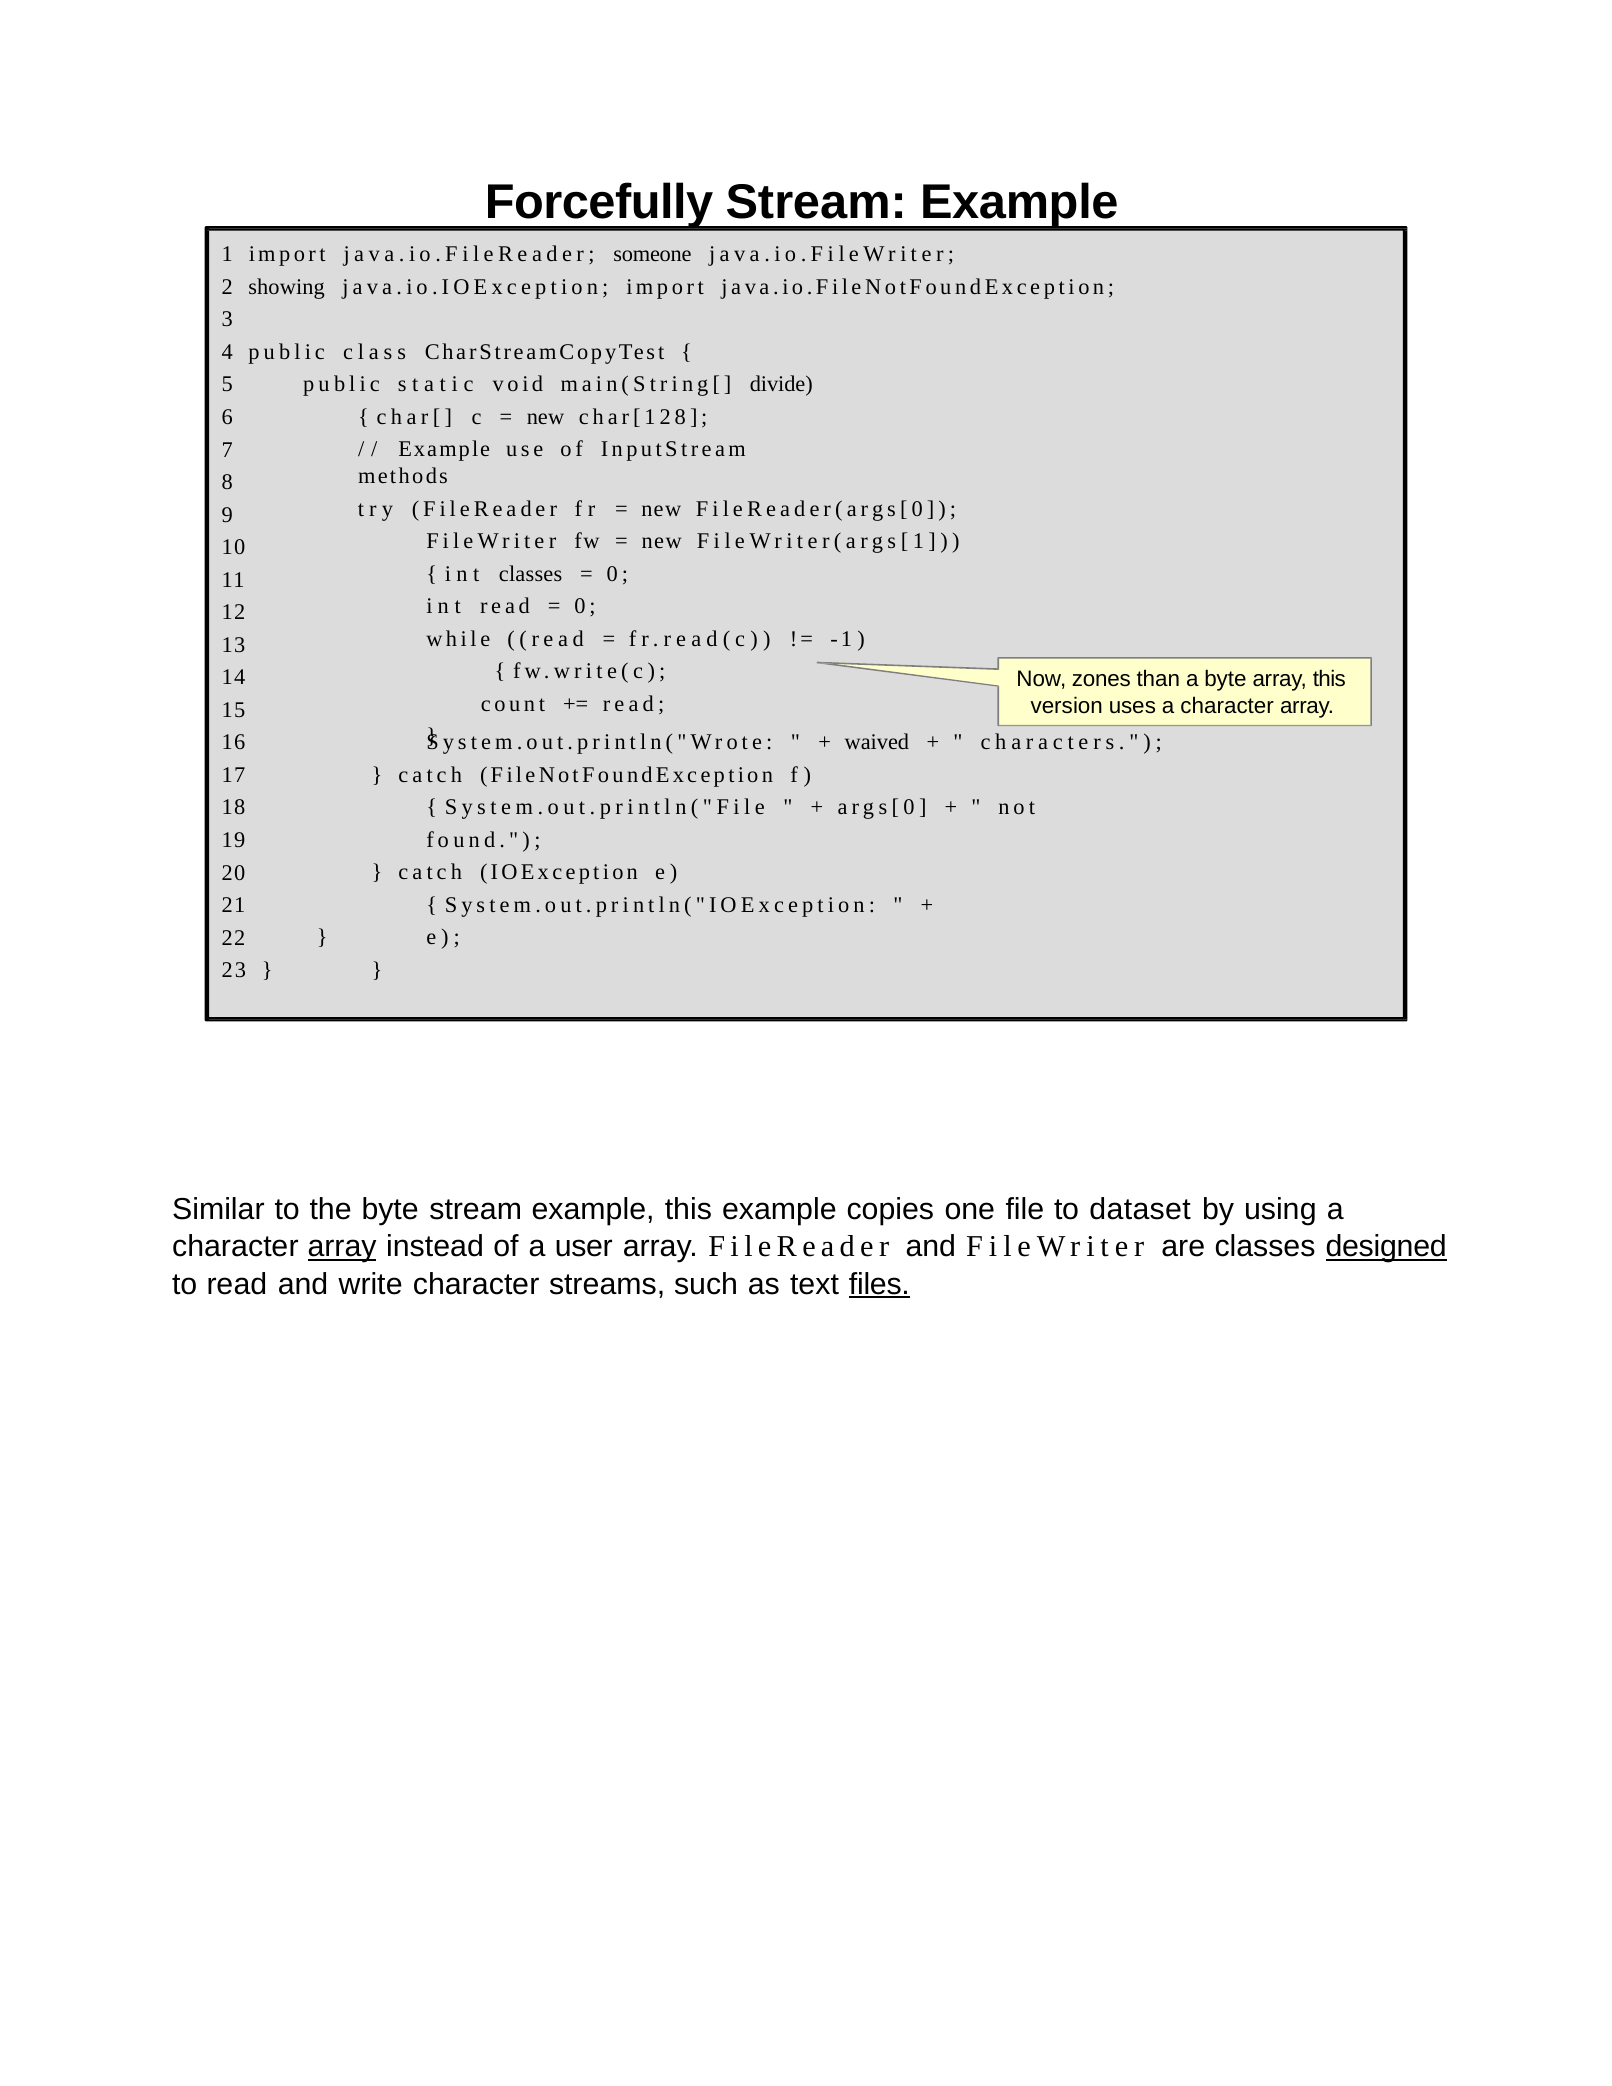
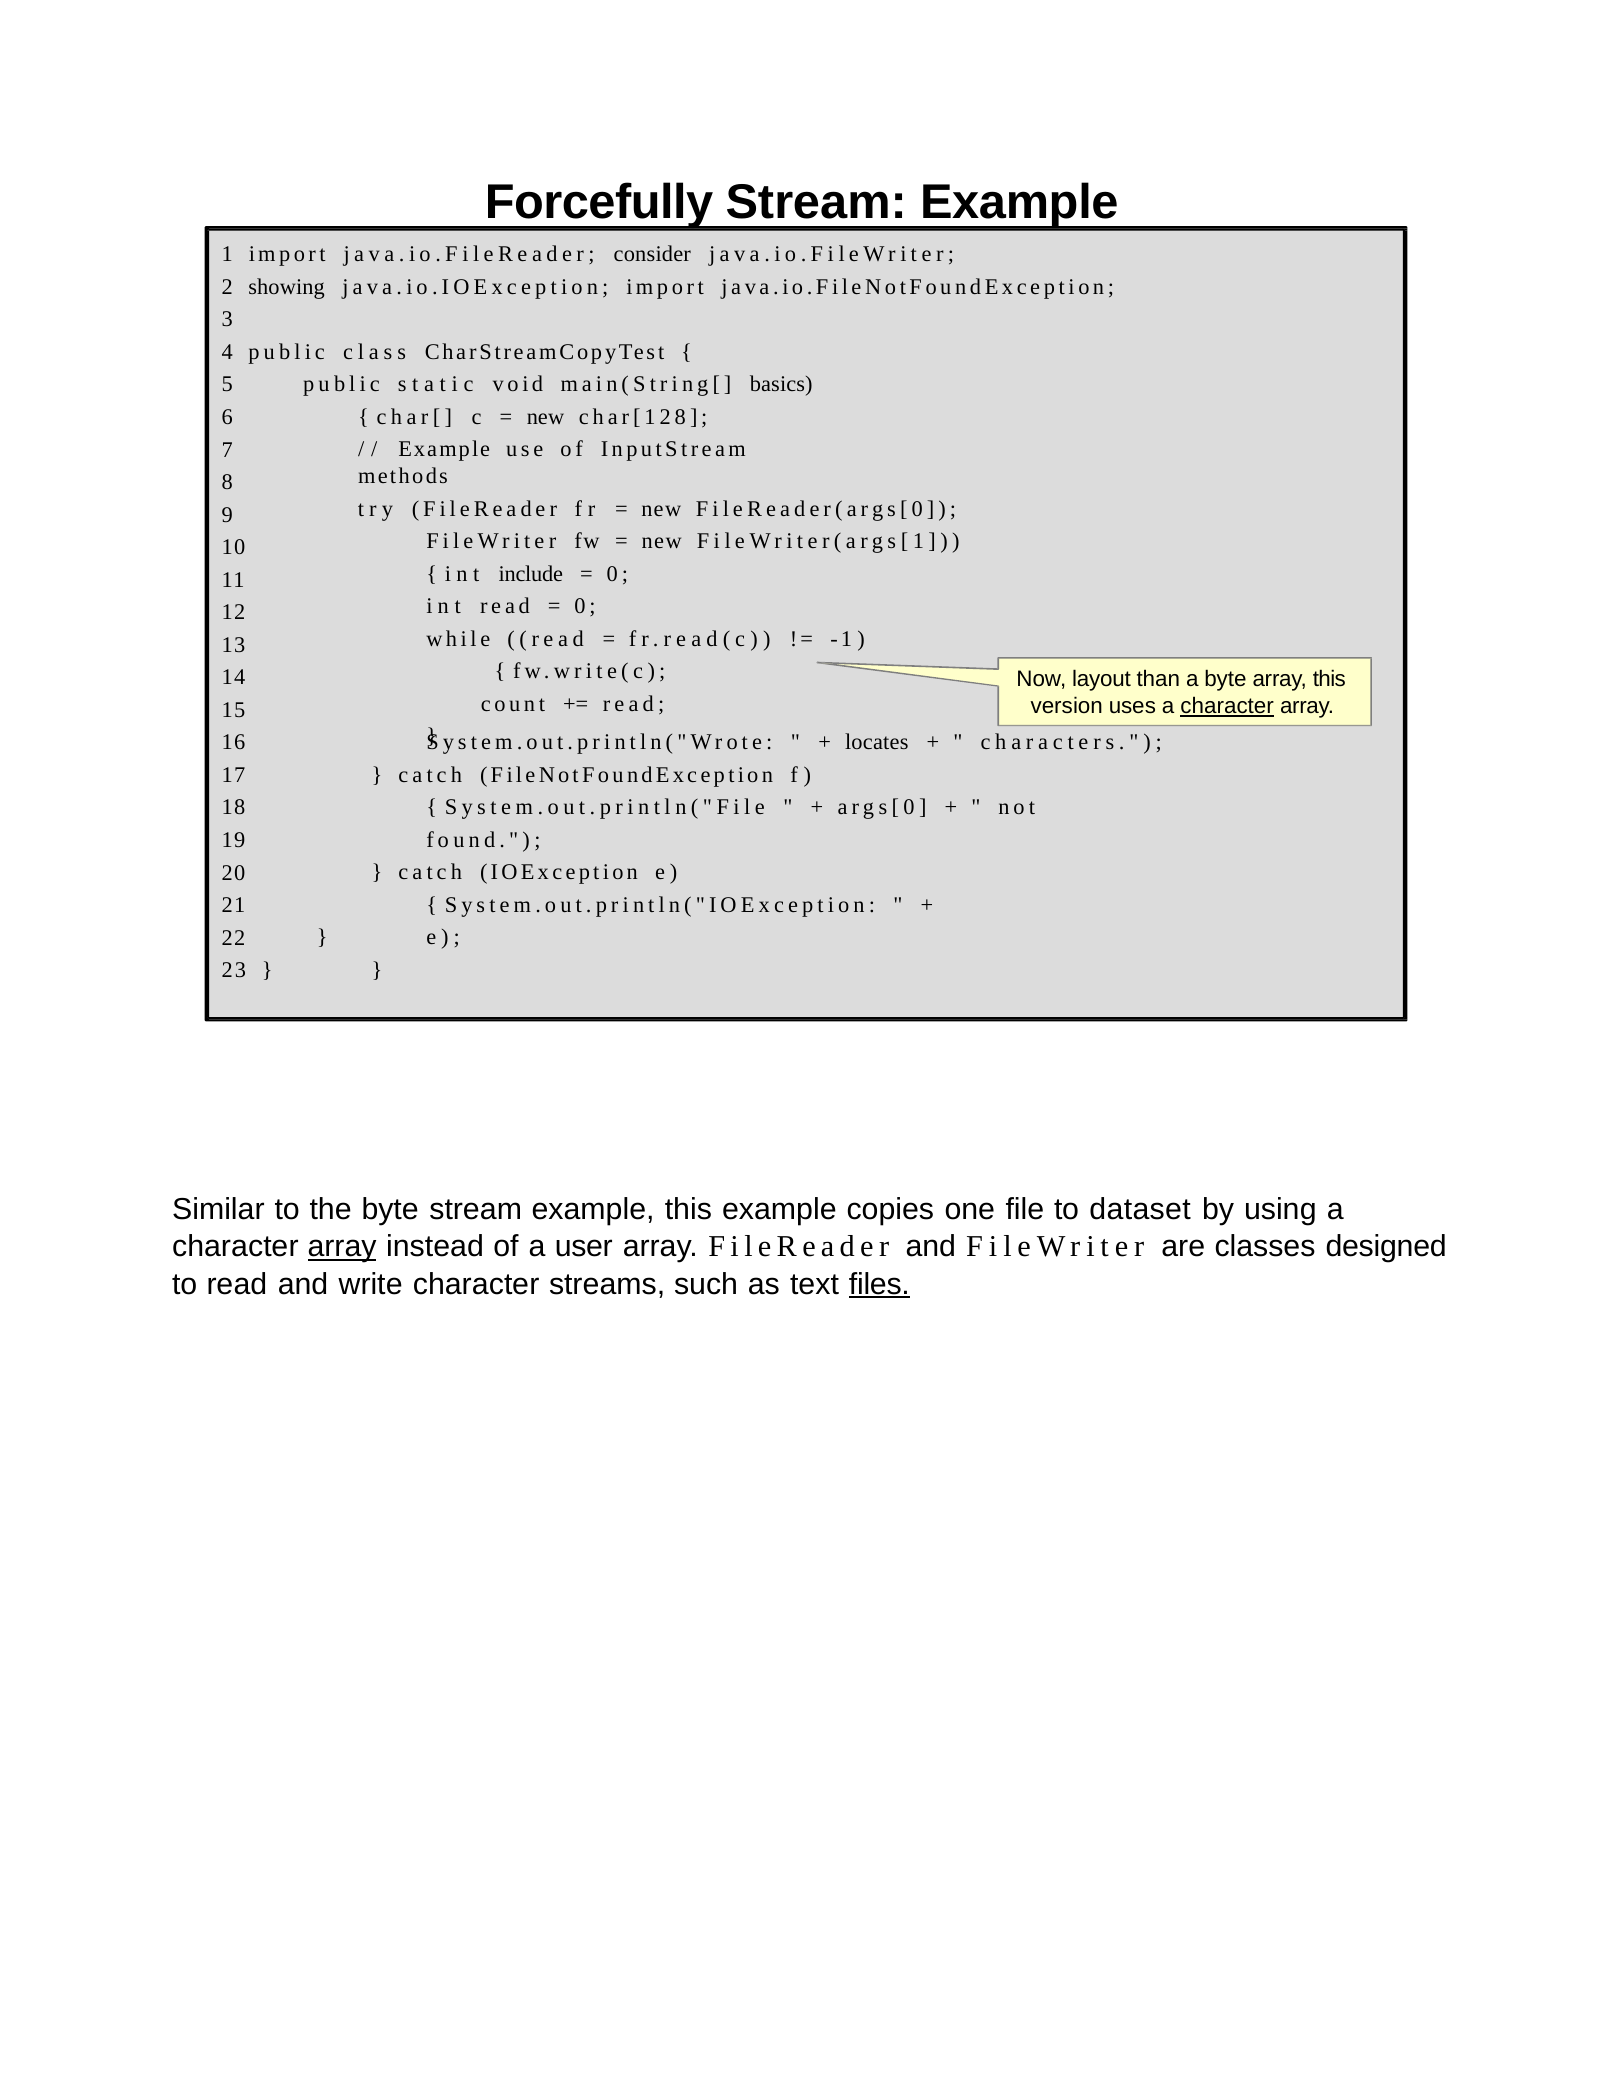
someone: someone -> consider (652, 254)
divide: divide -> basics (781, 384)
classes: classes -> include (531, 574)
zones: zones -> layout (1101, 679)
character underline: none -> present (1227, 706)
waived: waived -> locates (877, 742)
designed underline: present -> none (1386, 1247)
